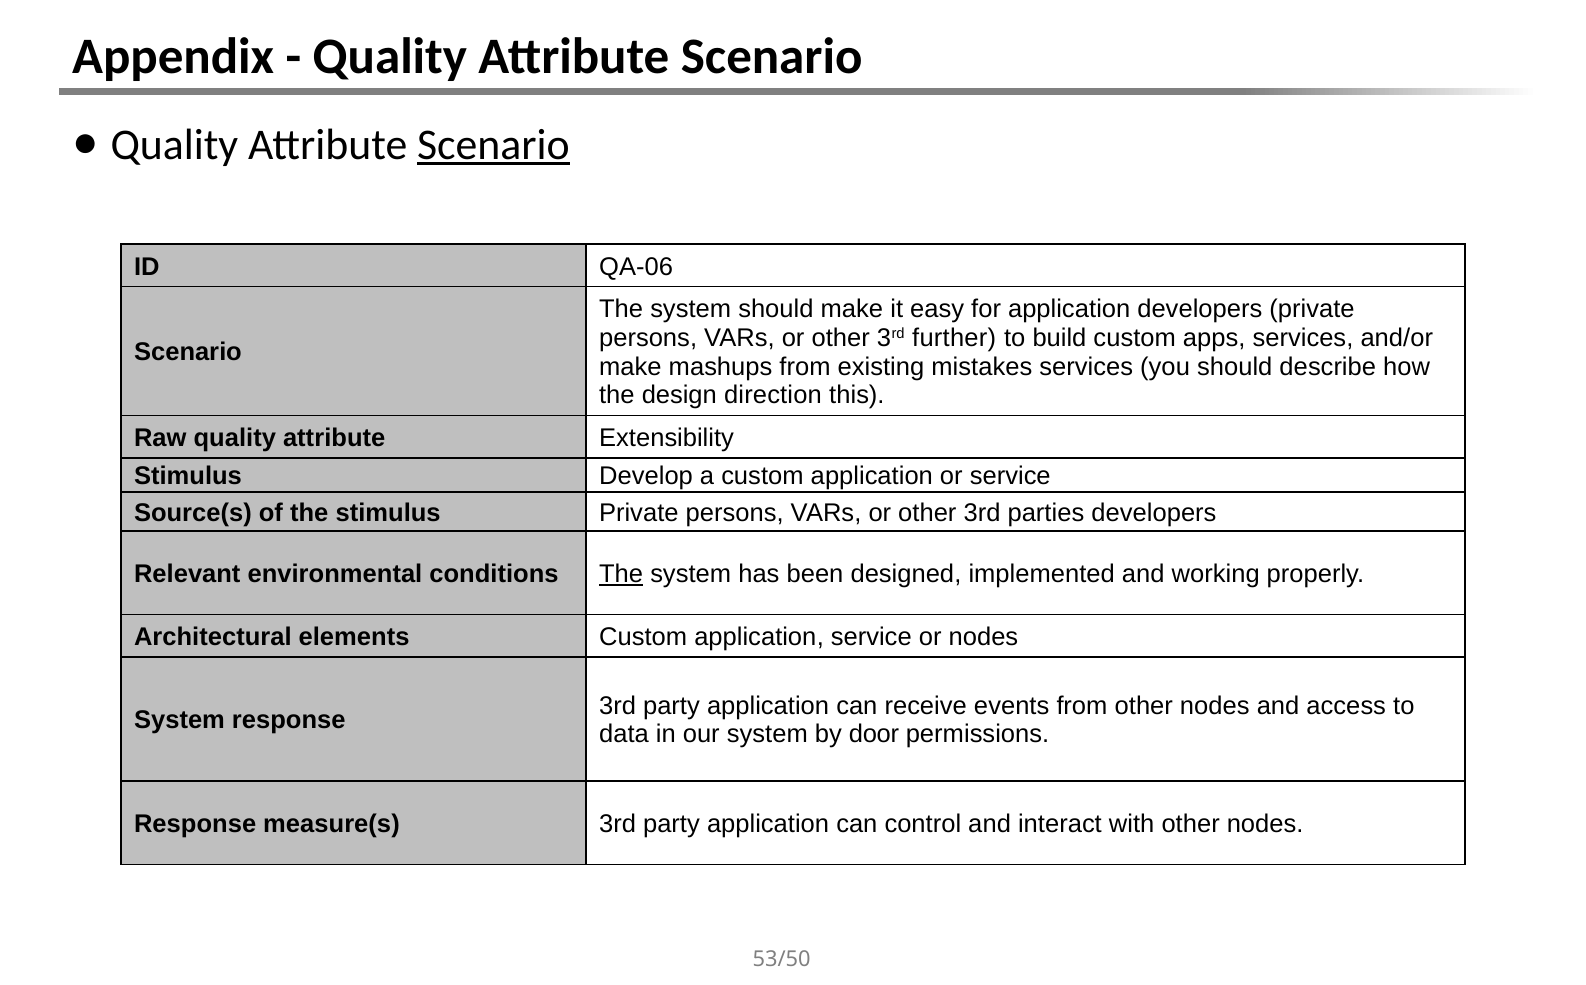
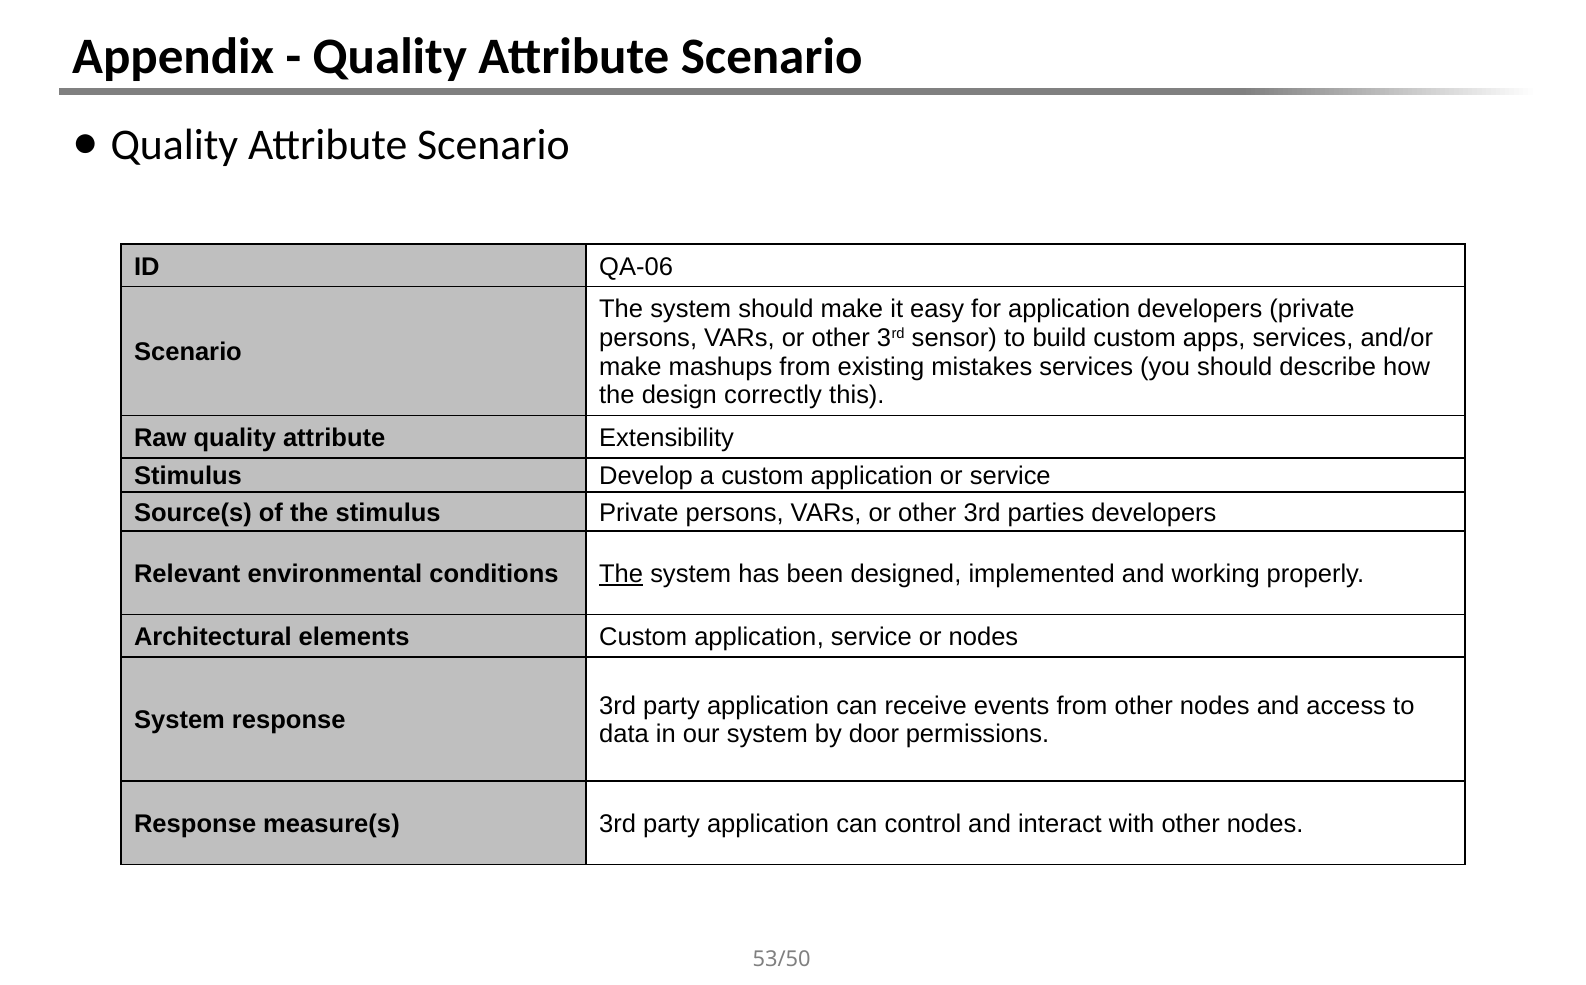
Scenario underline: present -> none (493, 145)
further: further -> sensor (954, 338)
direction: direction -> correctly (773, 395)
